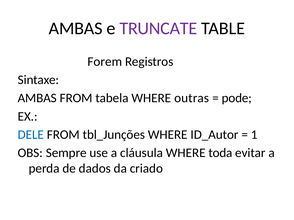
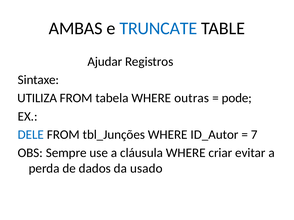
TRUNCATE colour: purple -> blue (158, 28)
Forem: Forem -> Ajudar (105, 62)
AMBAS: AMBAS -> UTILIZA (37, 98)
1: 1 -> 7 (254, 135)
toda: toda -> criar (220, 153)
criado: criado -> usado (146, 169)
